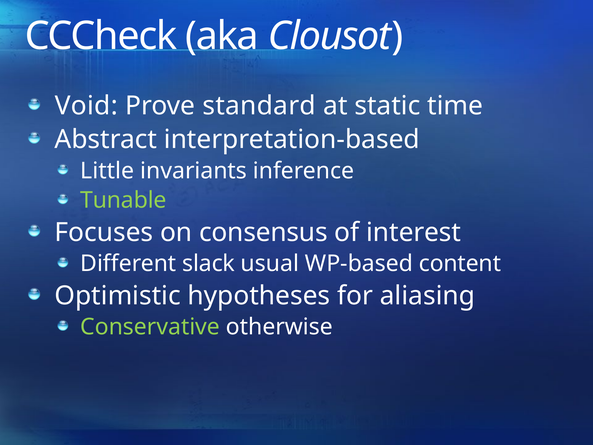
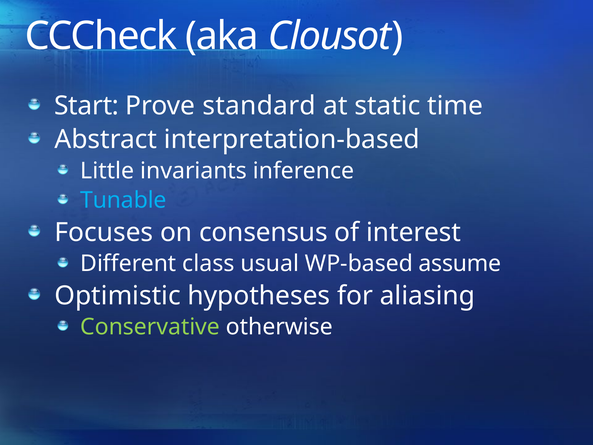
Void: Void -> Start (87, 106)
Tunable colour: light green -> light blue (123, 200)
slack: slack -> class (208, 264)
content: content -> assume (460, 264)
